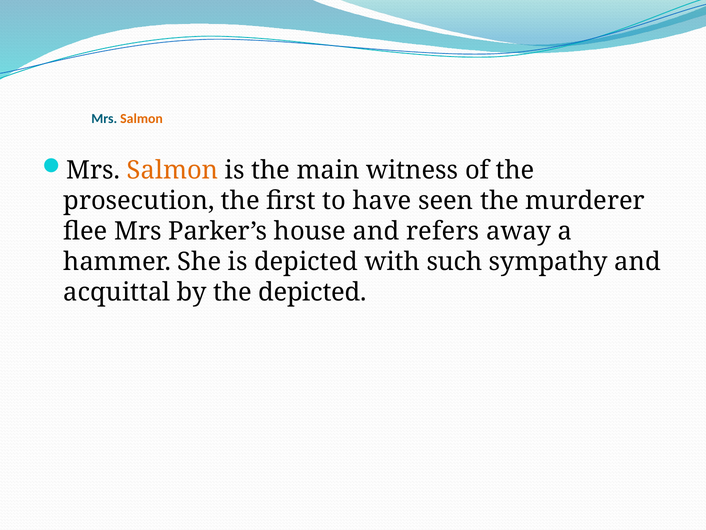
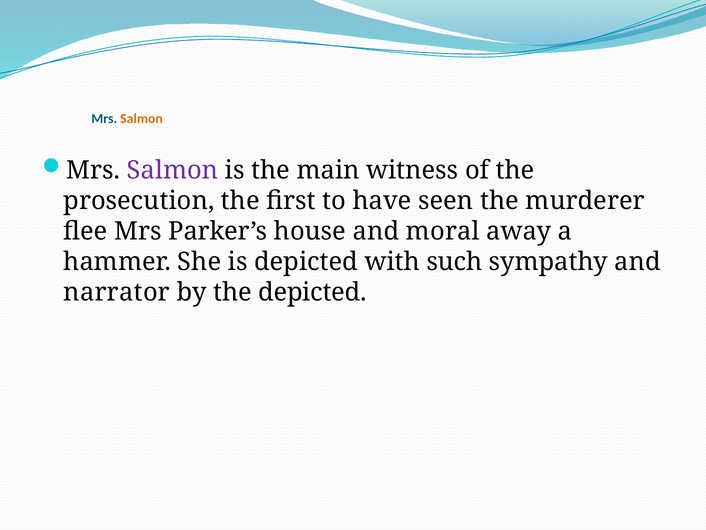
Salmon colour: orange -> purple (173, 170)
refers: refers -> moral (443, 231)
acquittal: acquittal -> narrator (117, 292)
